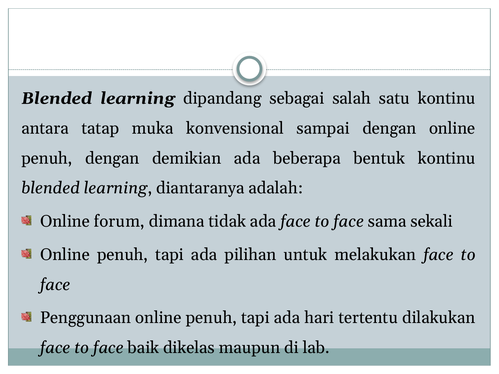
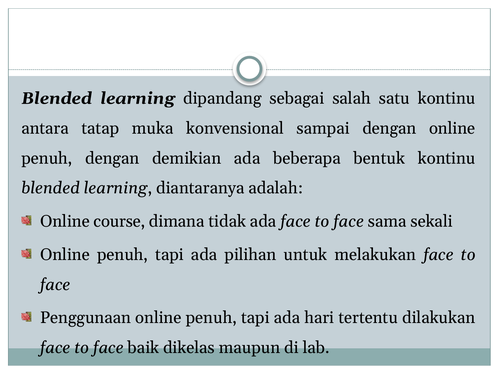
forum: forum -> course (119, 222)
